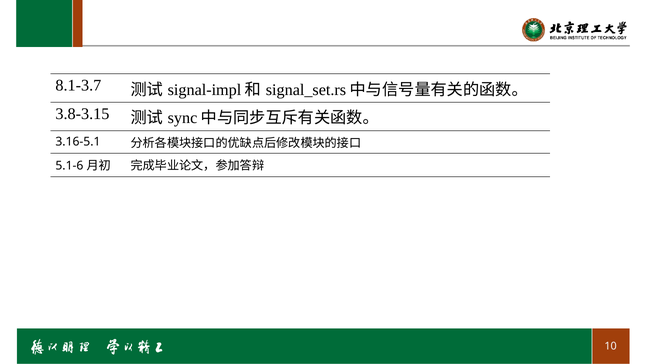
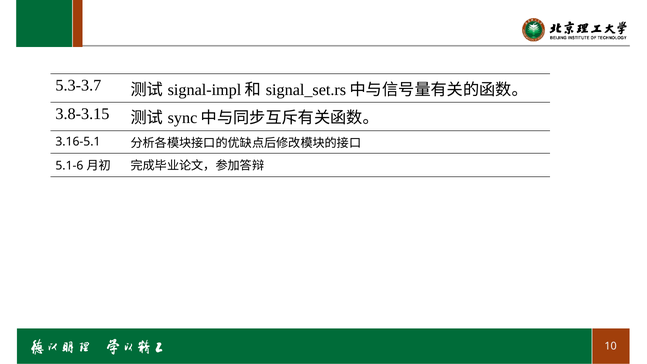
8.1-3.7: 8.1-3.7 -> 5.3-3.7 (78, 85)
